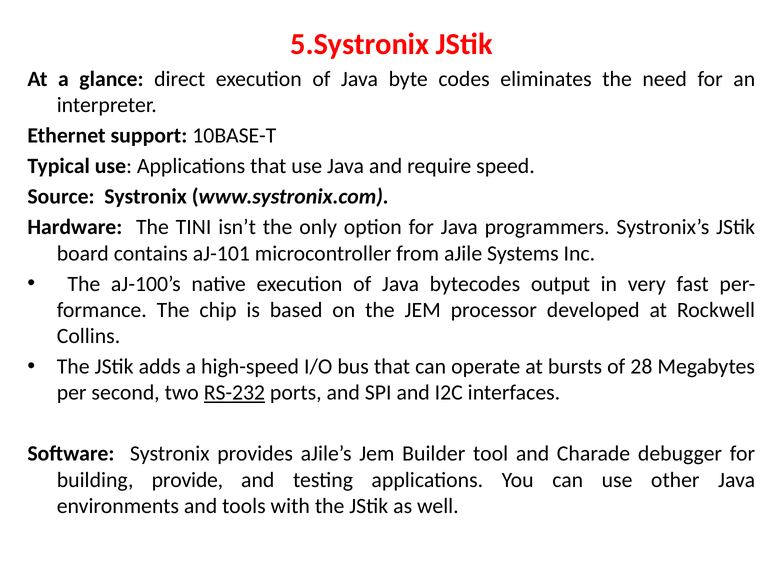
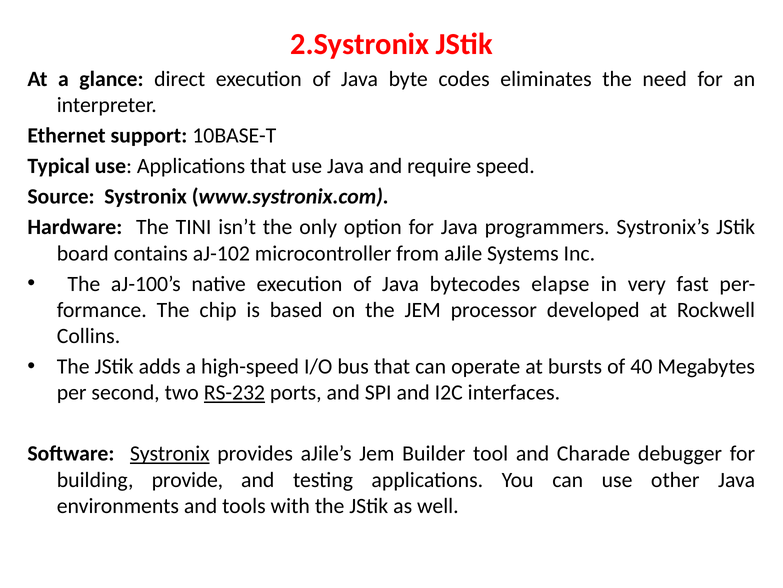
5.Systronix: 5.Systronix -> 2.Systronix (360, 44)
aJ-101: aJ-101 -> aJ-102 (221, 253)
output: output -> elapse (560, 283)
28: 28 -> 40 (641, 366)
Systronix underline: none -> present (170, 453)
